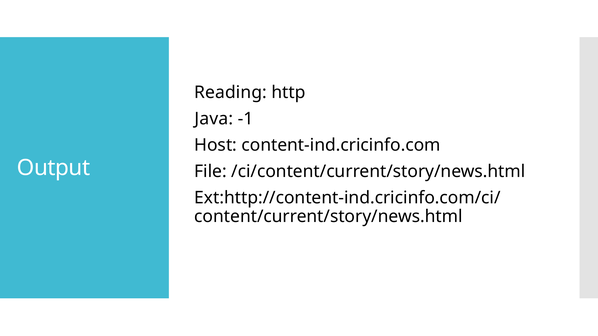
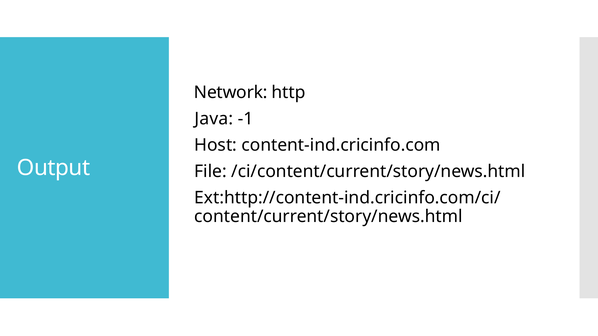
Reading: Reading -> Network (231, 93)
